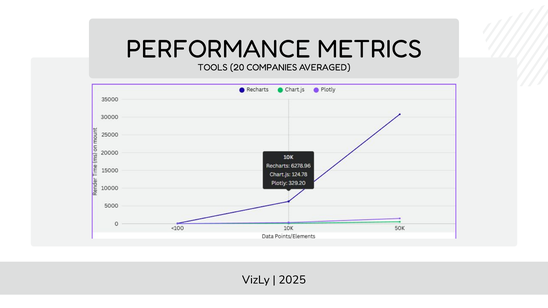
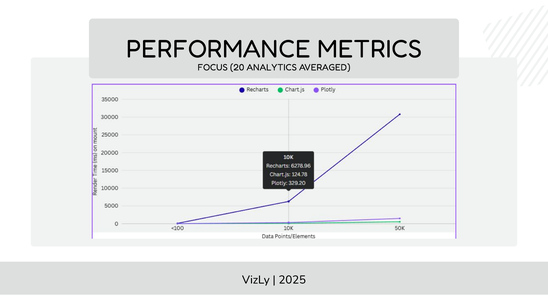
TOOLS: TOOLS -> FOCUS (213, 67)
COMPANIES: COMPANIES -> ANALYTICS (272, 67)
